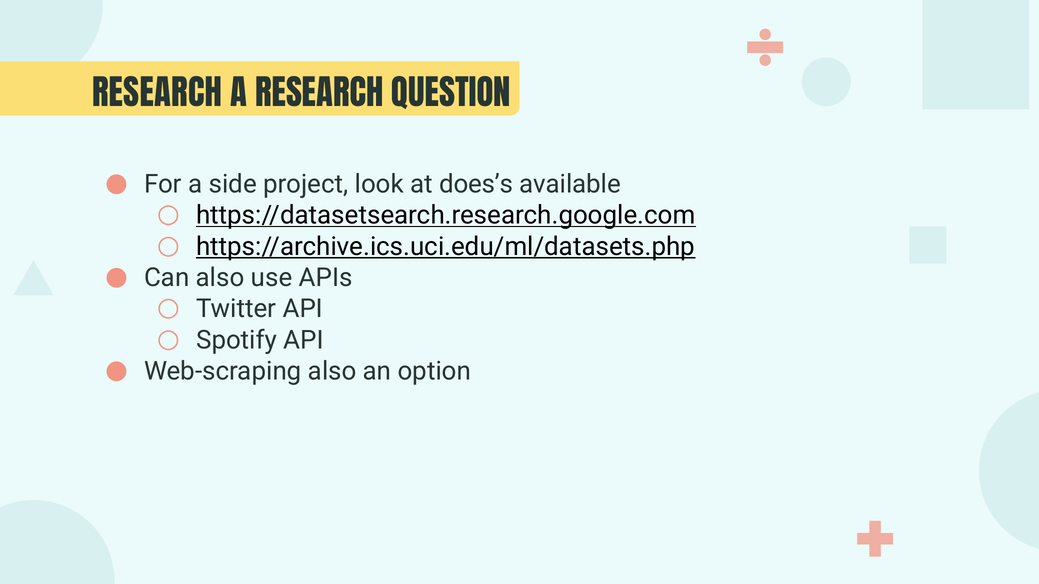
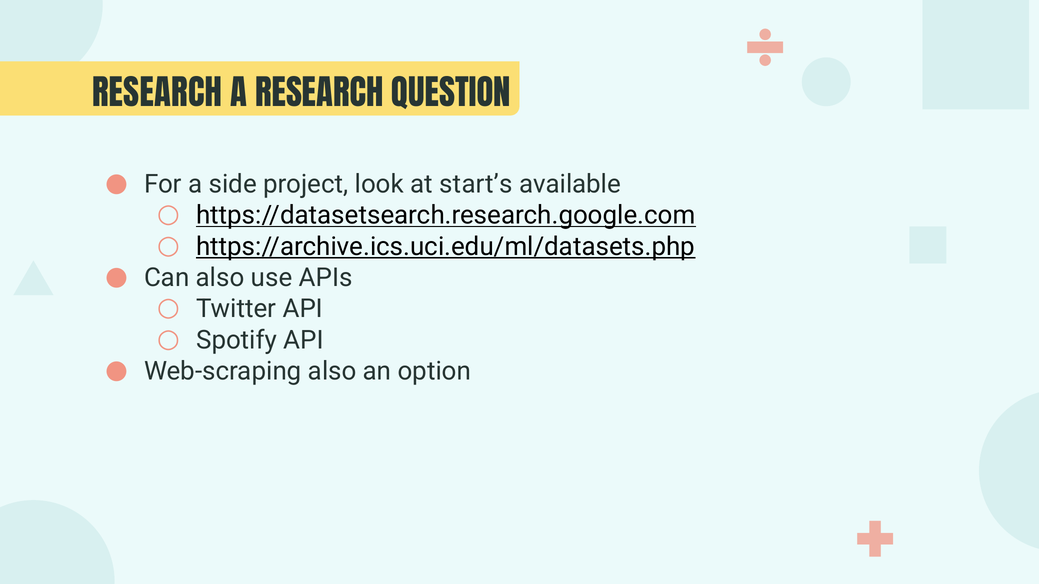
does’s: does’s -> start’s (476, 184)
